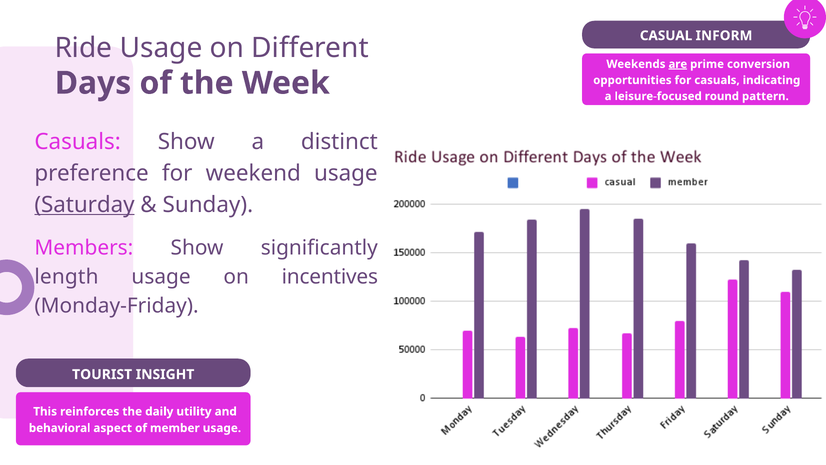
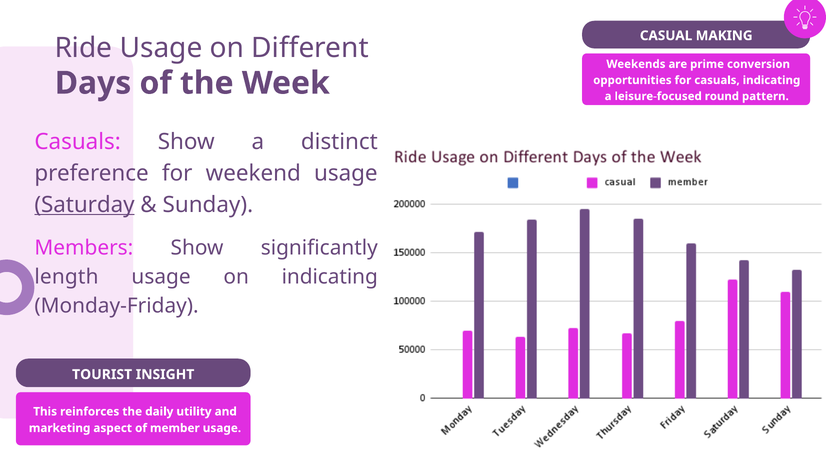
INFORM: INFORM -> MAKING (724, 36)
are underline: present -> none (678, 64)
on incentives: incentives -> indicating (330, 277)
behavioral: behavioral -> marketing (60, 428)
